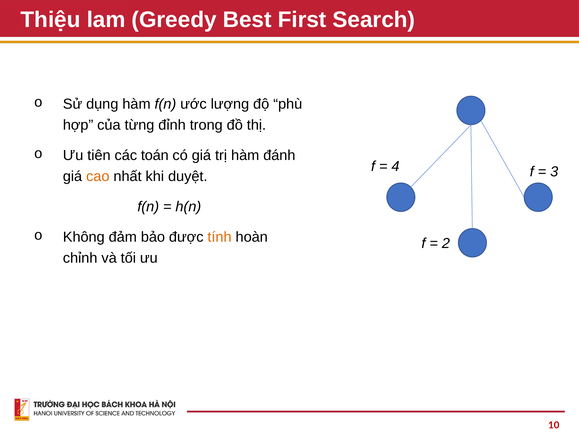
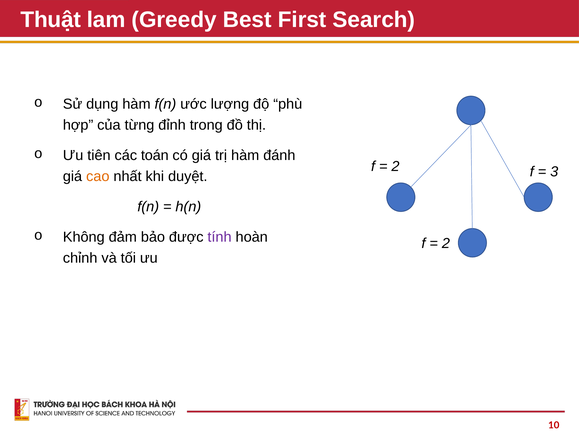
Thiệu: Thiệu -> Thuật (51, 20)
4: 4 -> 2 (396, 166)
tính colour: orange -> purple (220, 237)
